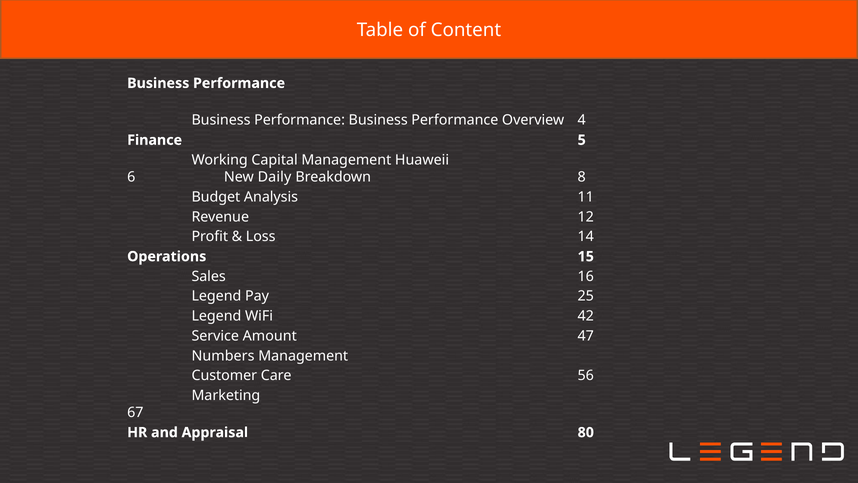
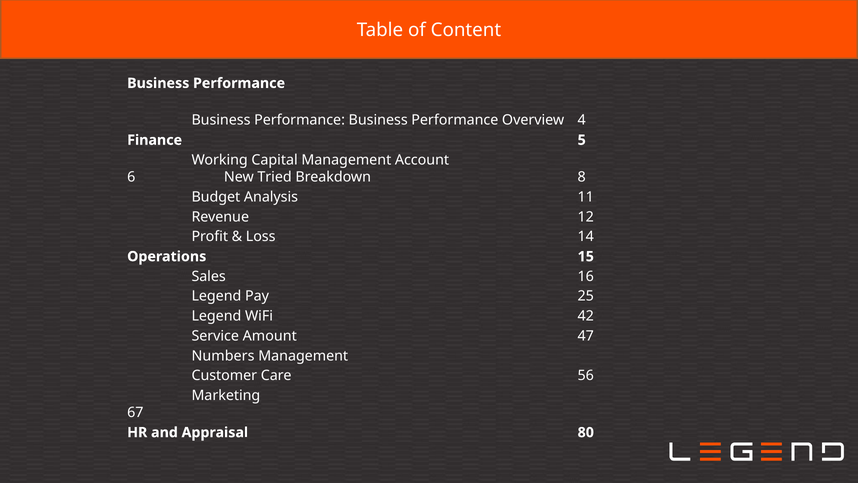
Huaweii: Huaweii -> Account (422, 160)
Daily: Daily -> Tried (275, 177)
